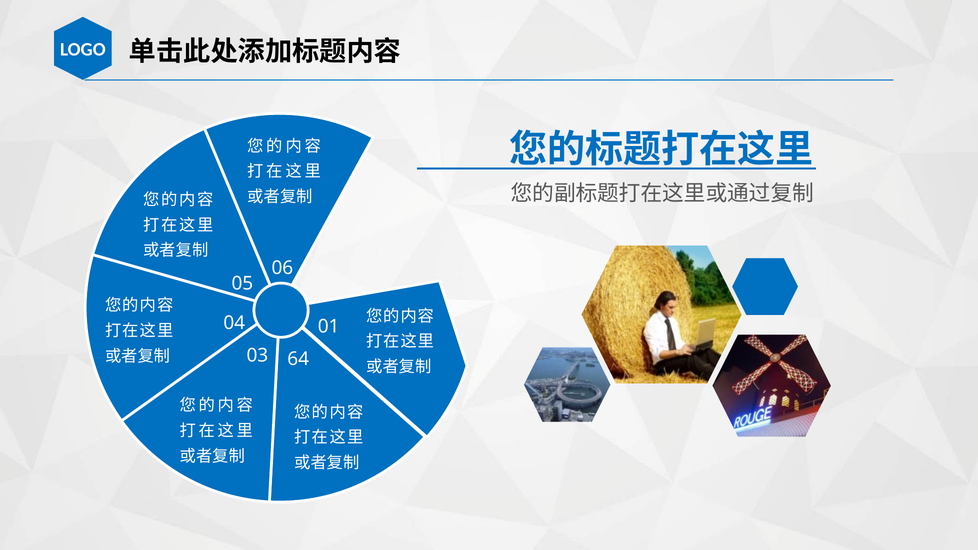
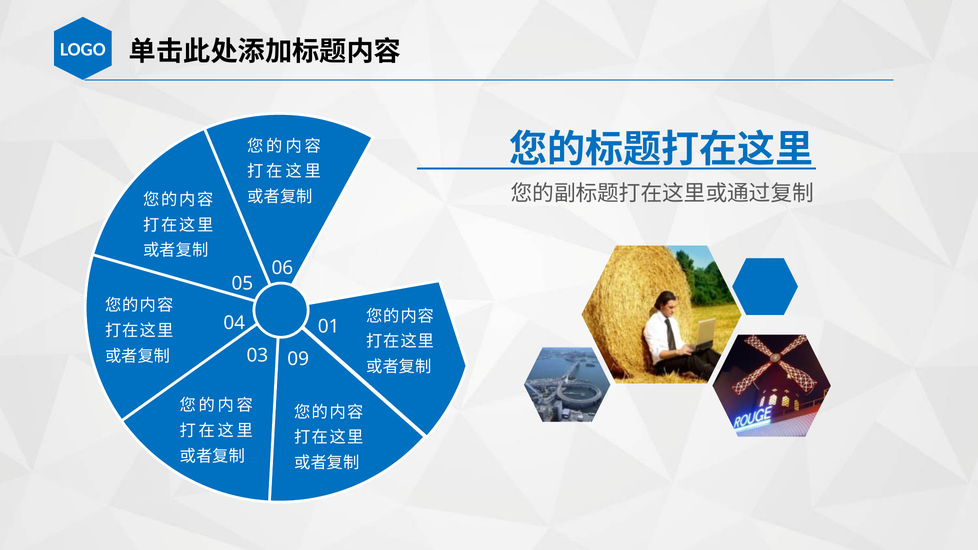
64: 64 -> 09 (298, 359)
